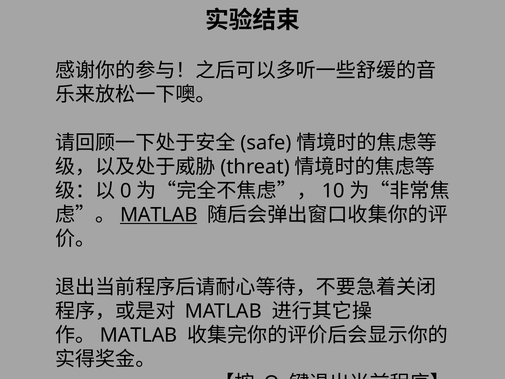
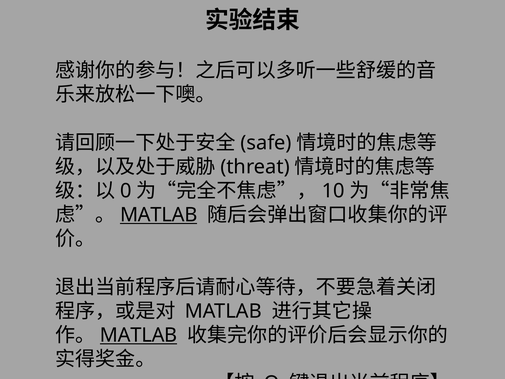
MATLAB underline: none -> present (139, 335)
